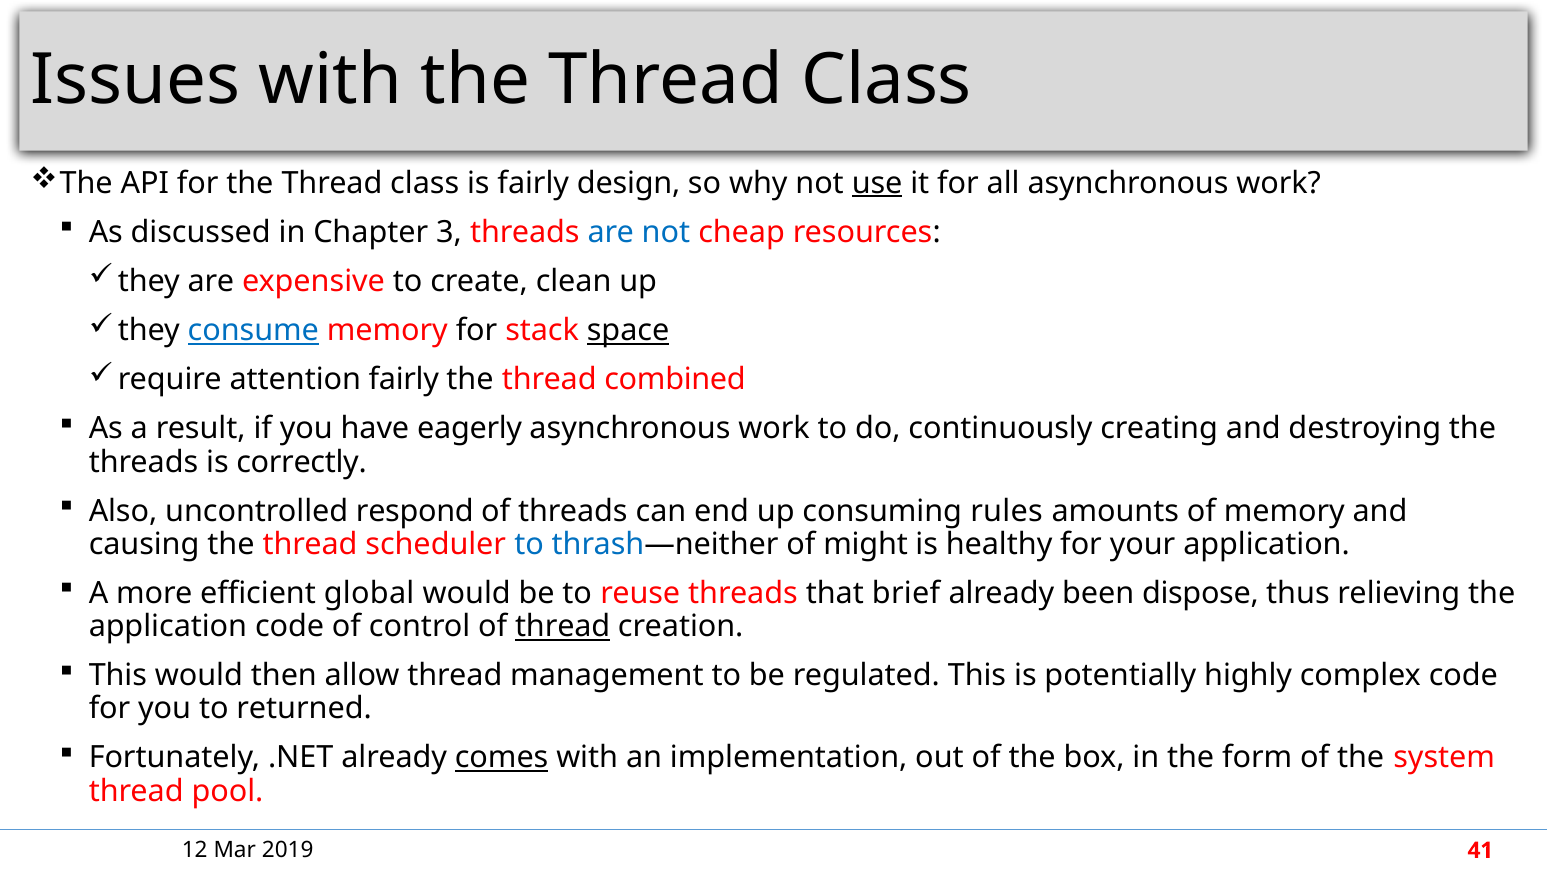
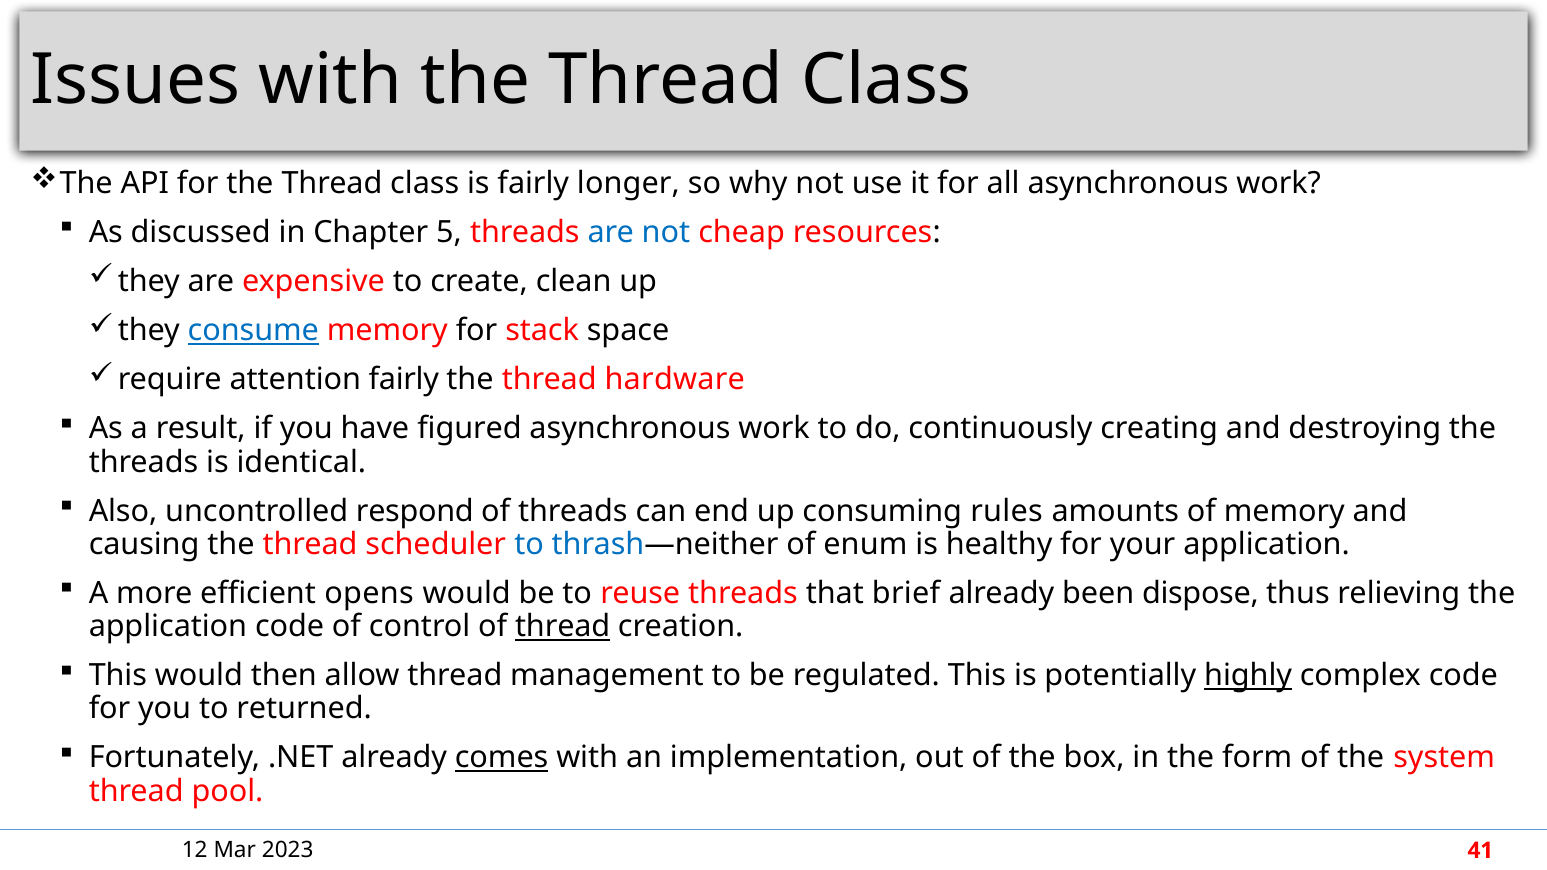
design: design -> longer (628, 183)
use underline: present -> none (877, 183)
3: 3 -> 5 (449, 232)
space underline: present -> none (628, 331)
combined: combined -> hardware (675, 380)
eagerly: eagerly -> figured (470, 429)
correctly: correctly -> identical (301, 462)
might: might -> enum (865, 544)
global: global -> opens (369, 593)
highly underline: none -> present (1248, 676)
2019: 2019 -> 2023 (288, 851)
